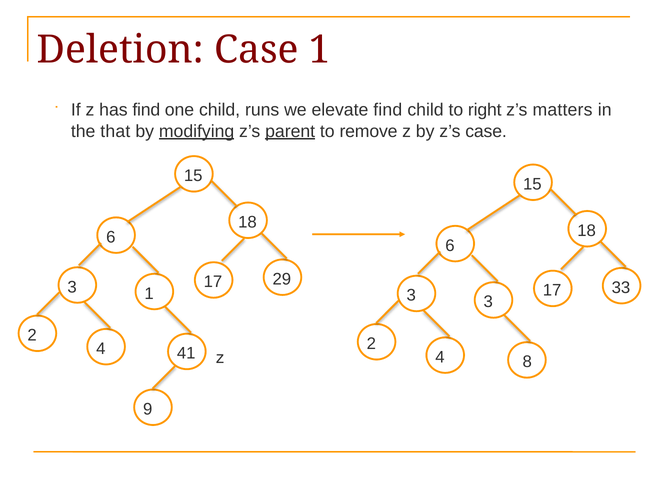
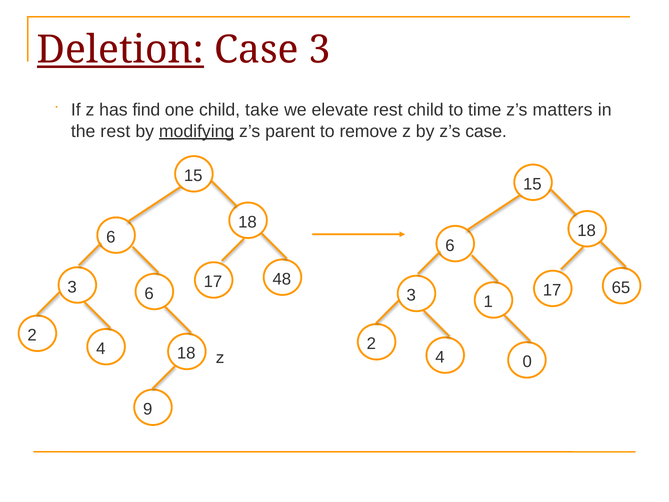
Deletion underline: none -> present (120, 50)
Case 1: 1 -> 3 (320, 50)
runs: runs -> take (262, 110)
elevate find: find -> rest (388, 110)
right: right -> time (485, 110)
the that: that -> rest (115, 131)
parent underline: present -> none (290, 131)
29: 29 -> 48 (282, 279)
3 1: 1 -> 6 (149, 293)
33: 33 -> 65 (621, 287)
3 3: 3 -> 1 (488, 302)
4 41: 41 -> 18 (186, 353)
8: 8 -> 0 (527, 362)
